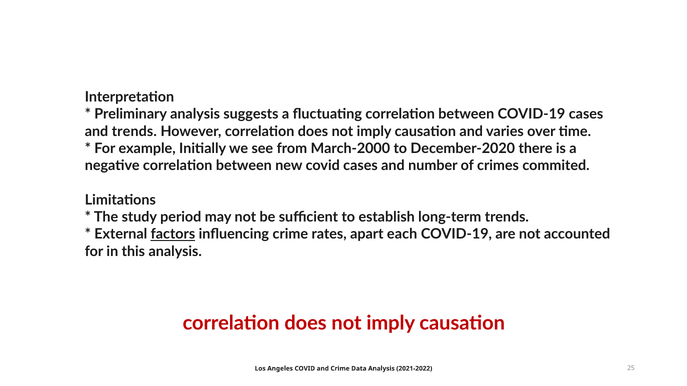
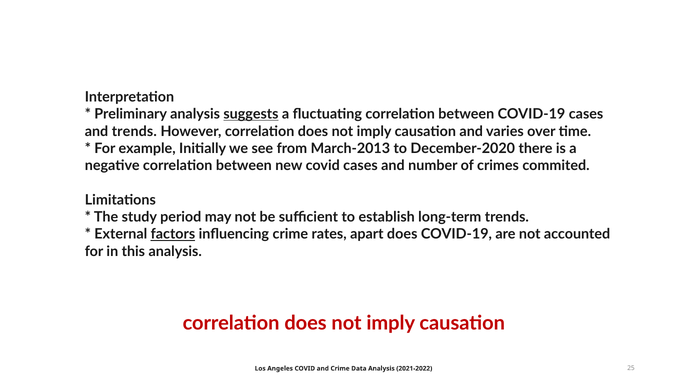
suggests underline: none -> present (251, 114)
March-2000: March-2000 -> March-2013 (350, 149)
apart each: each -> does (402, 235)
